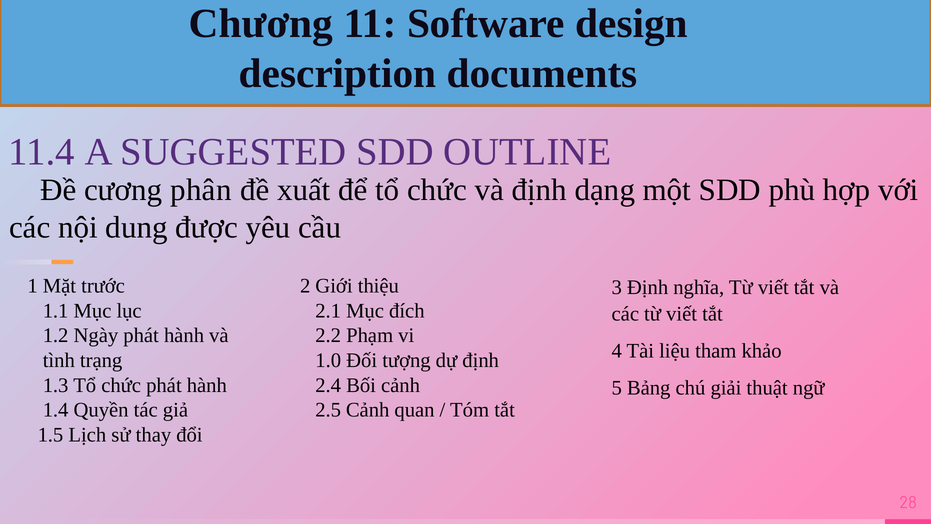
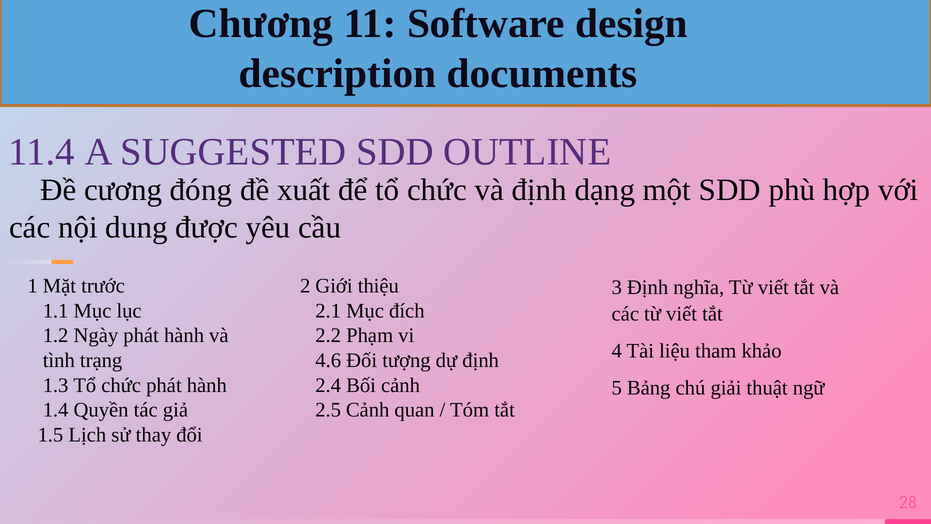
phân: phân -> đóng (201, 190)
1.0: 1.0 -> 4.6 (328, 360)
